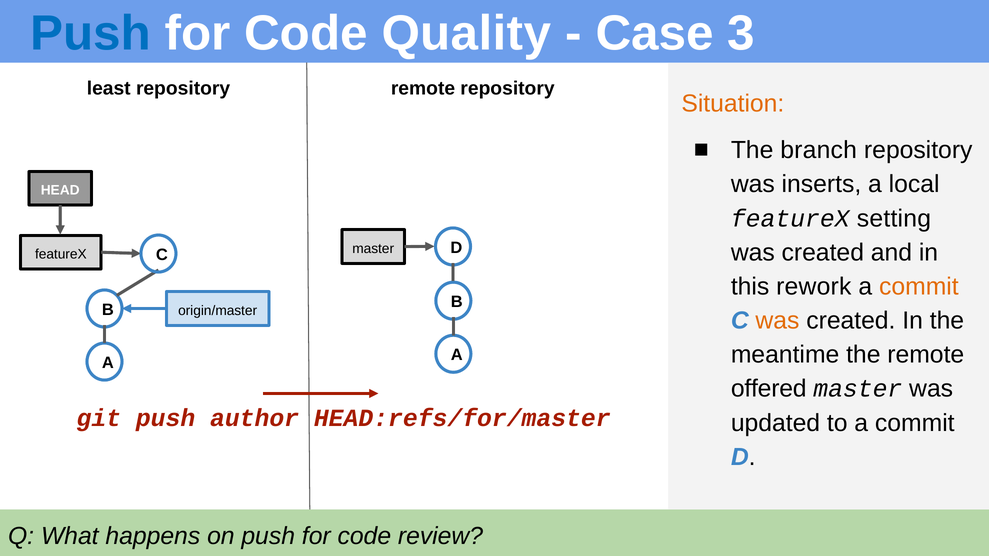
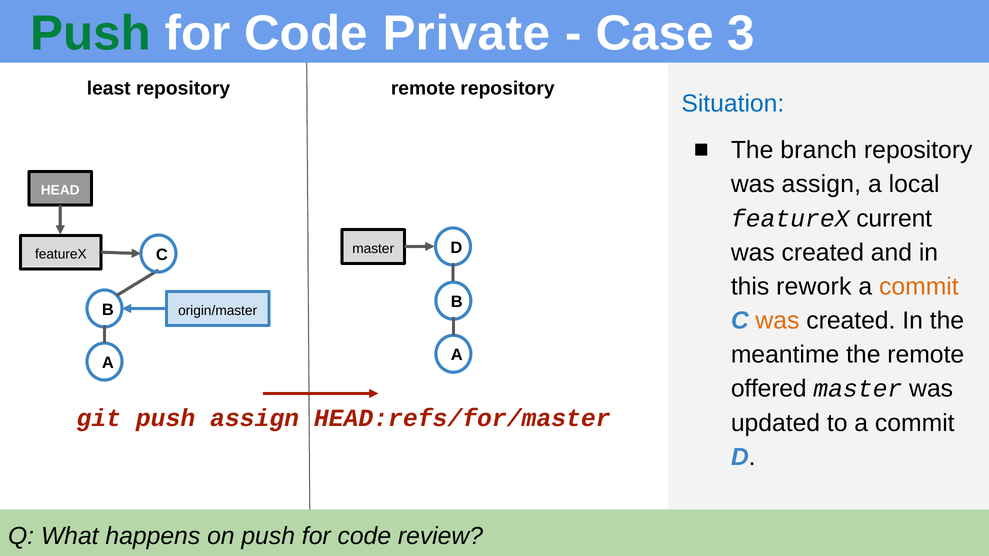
Push colour: blue -> green (91, 34)
Quality: Quality -> Private (466, 34)
Situation colour: orange -> blue (733, 104)
was inserts: inserts -> assign (821, 184)
setting: setting -> current (894, 219)
push author: author -> assign (255, 418)
